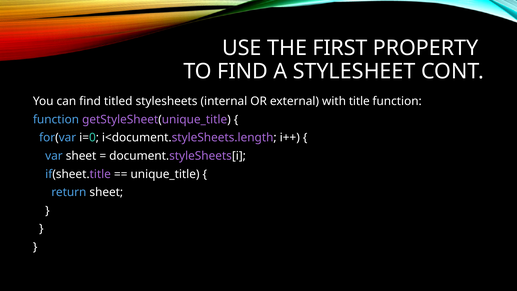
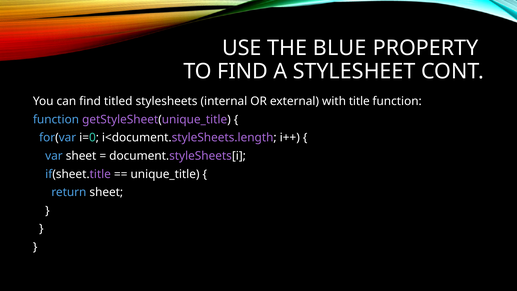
FIRST: FIRST -> BLUE (340, 48)
